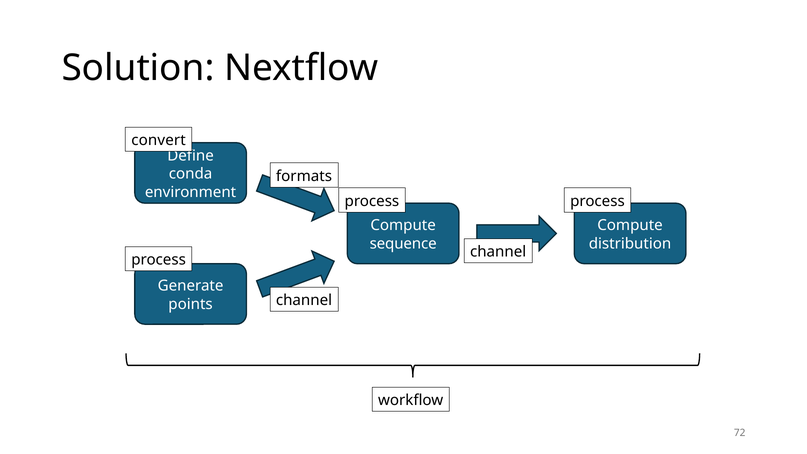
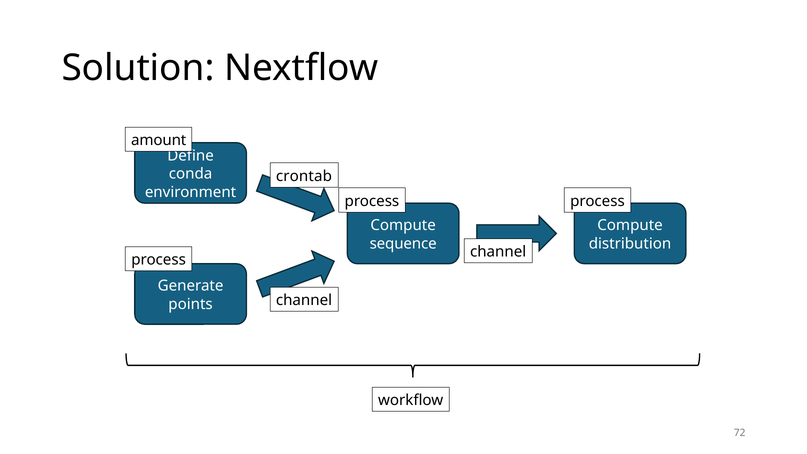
convert: convert -> amount (159, 140)
formats: formats -> crontab (304, 176)
